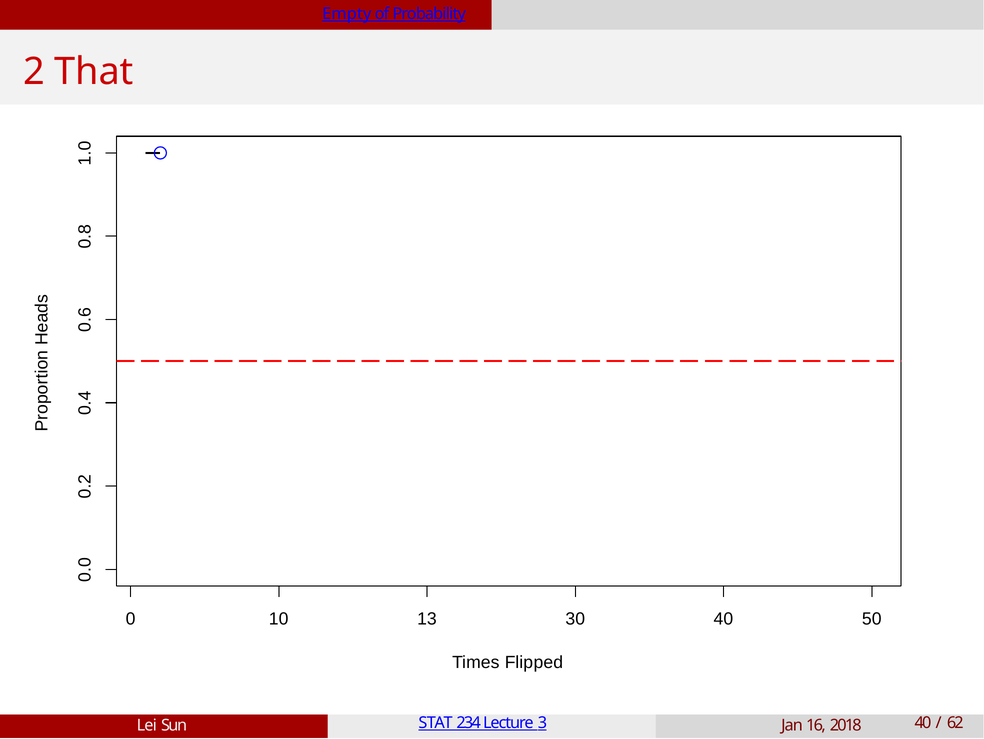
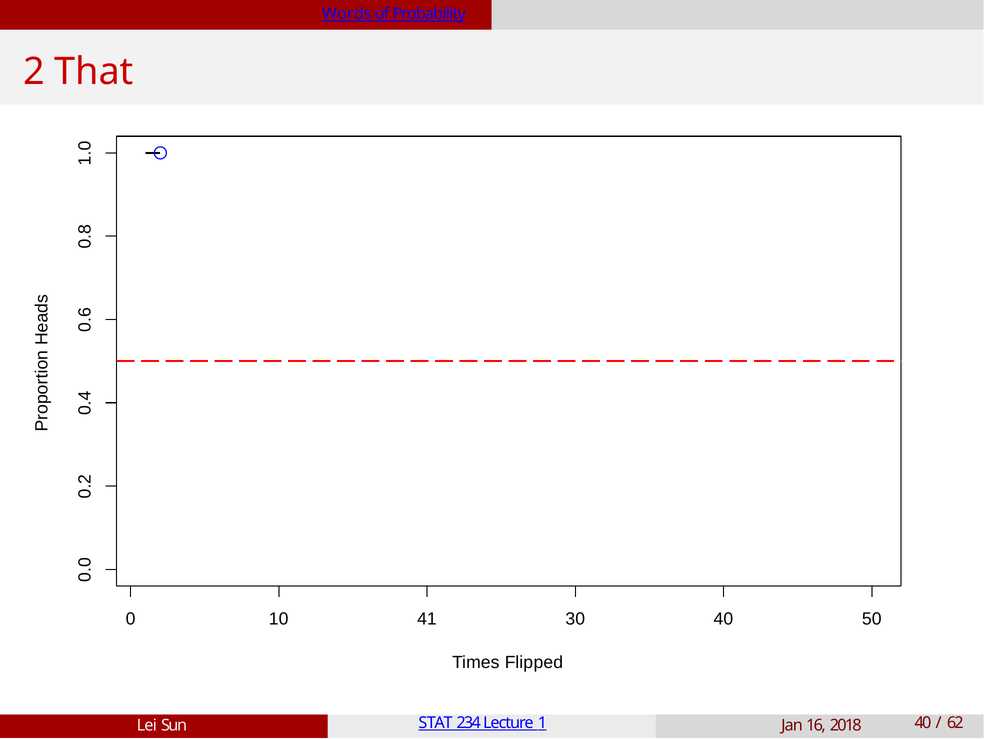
Empty: Empty -> Words (347, 14)
13: 13 -> 41 (427, 619)
Lecture 3: 3 -> 1 (542, 722)
